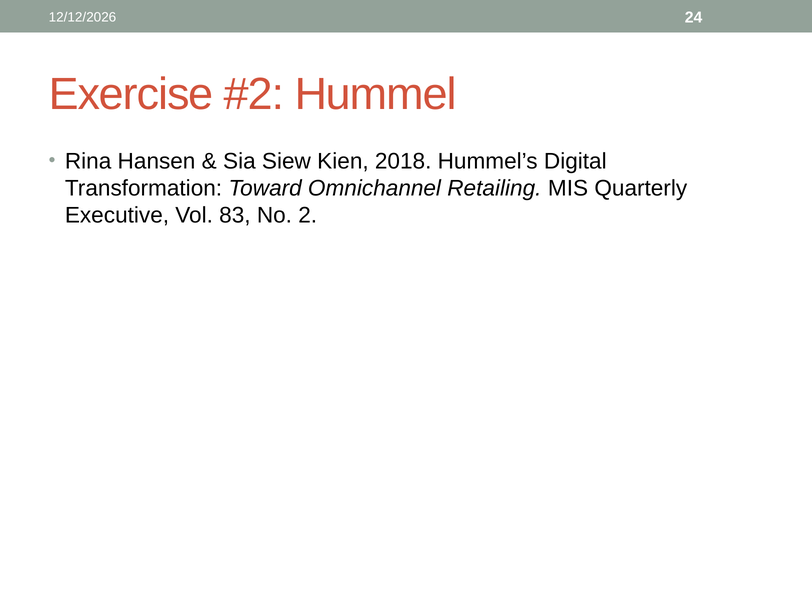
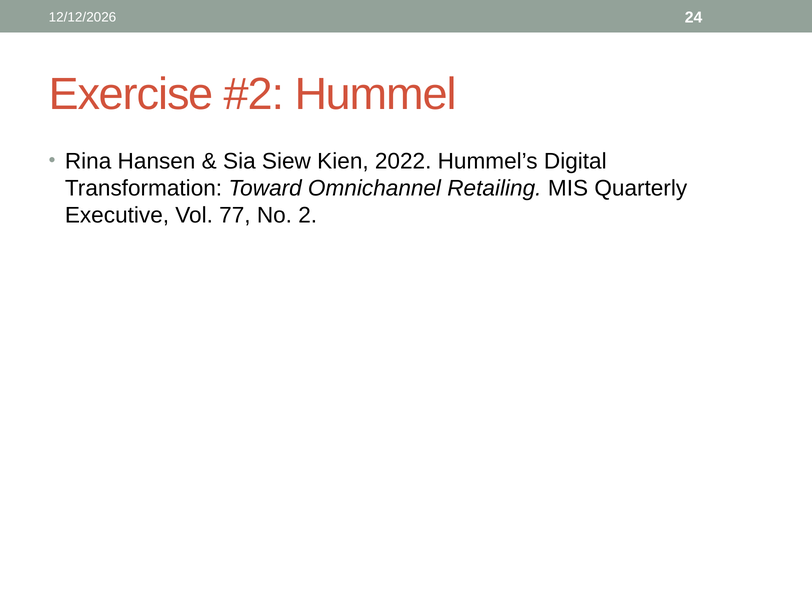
2018: 2018 -> 2022 (403, 161)
83: 83 -> 77 (235, 216)
